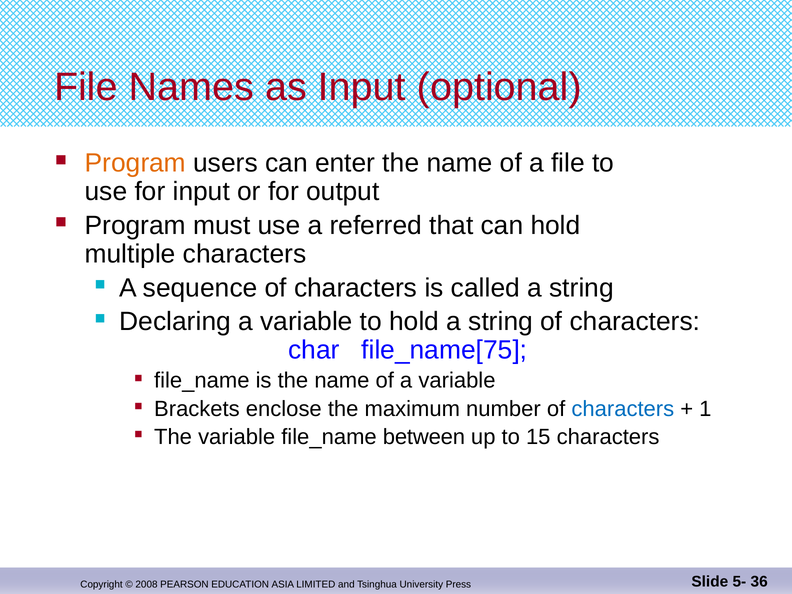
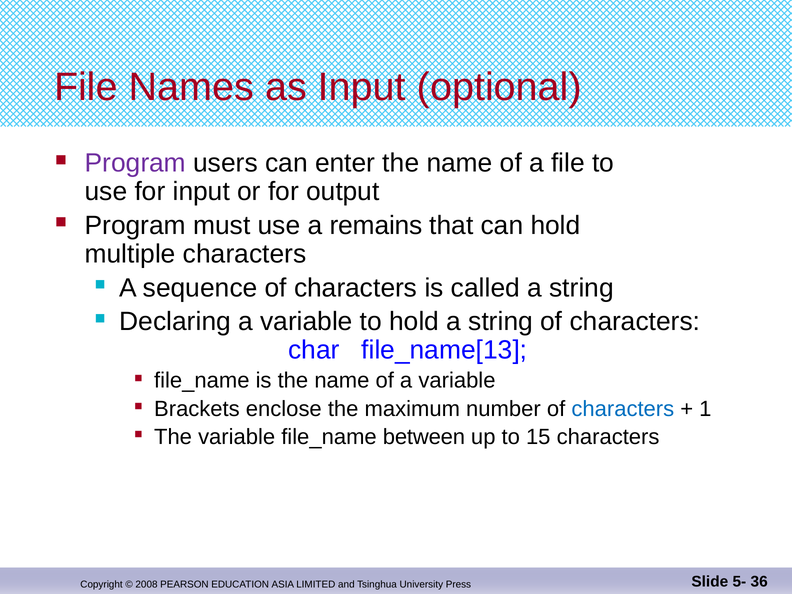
Program colour: orange -> purple (135, 163)
referred: referred -> remains (376, 226)
file_name[75: file_name[75 -> file_name[13 (444, 350)
